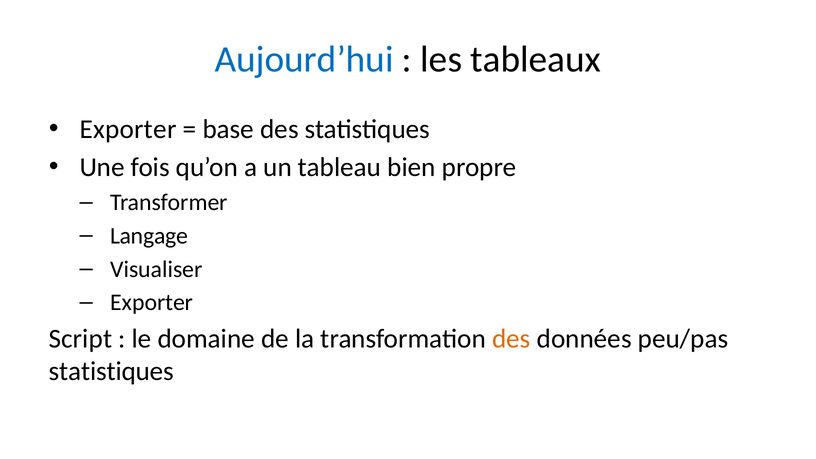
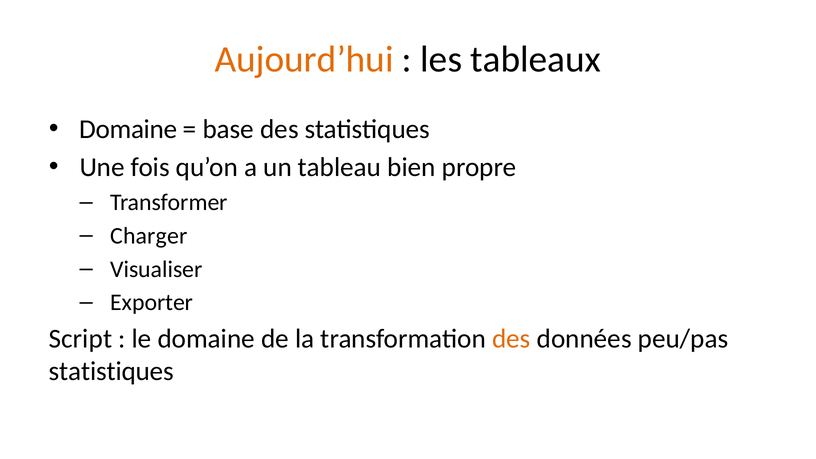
Aujourd’hui colour: blue -> orange (304, 59)
Exporter: Exporter -> Domaine (128, 129)
Langage: Langage -> Charger (149, 236)
